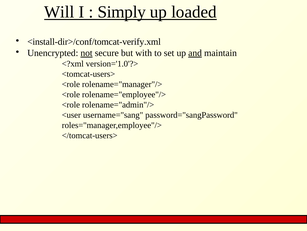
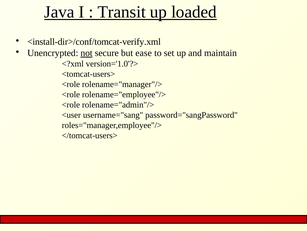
Will: Will -> Java (59, 12)
Simply: Simply -> Transit (122, 12)
with: with -> ease (144, 53)
and underline: present -> none (195, 53)
